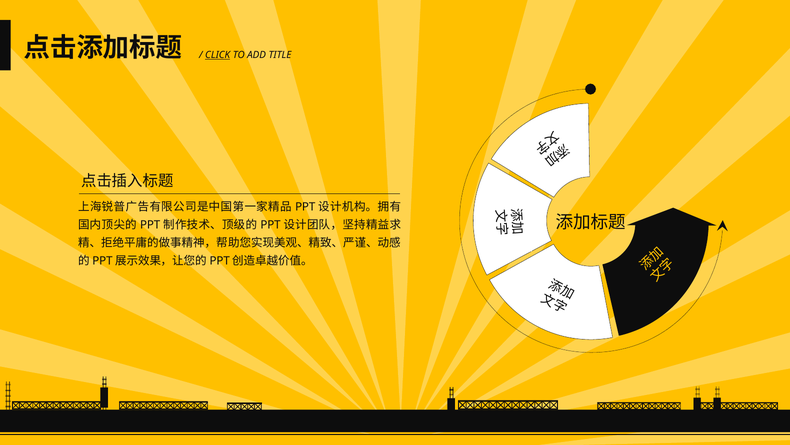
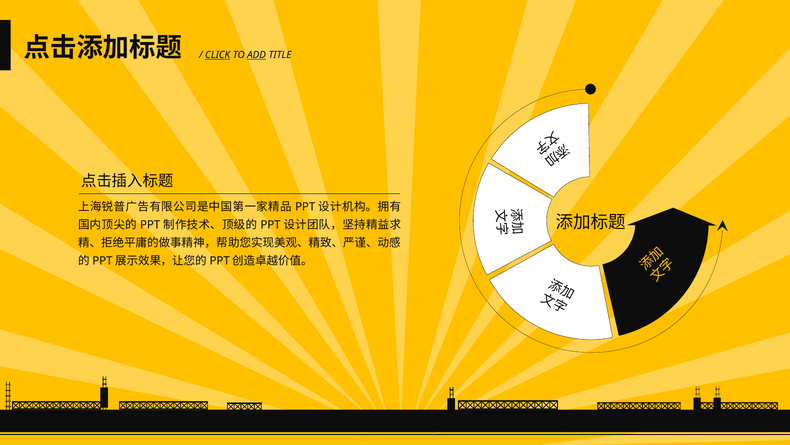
ADD underline: none -> present (257, 55)
